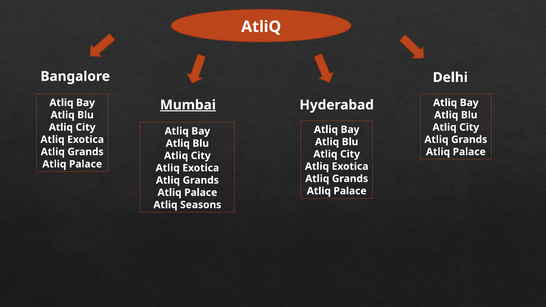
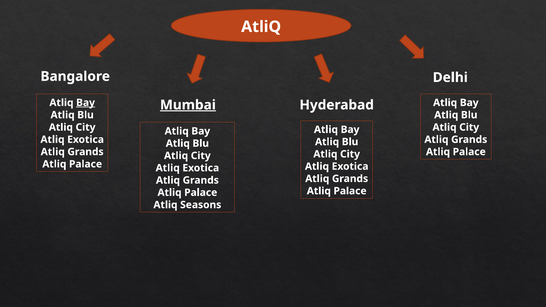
Bay underline: none -> present (86, 103)
